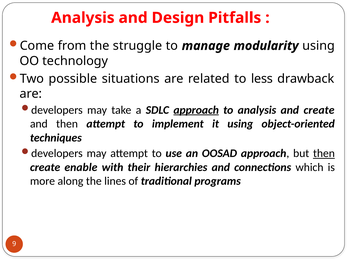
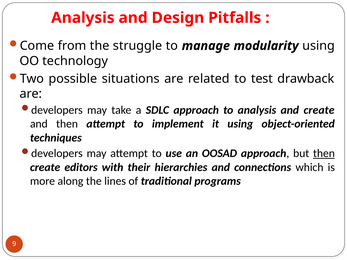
less: less -> test (262, 79)
approach underline: present -> none (196, 110)
enable: enable -> editors (81, 167)
